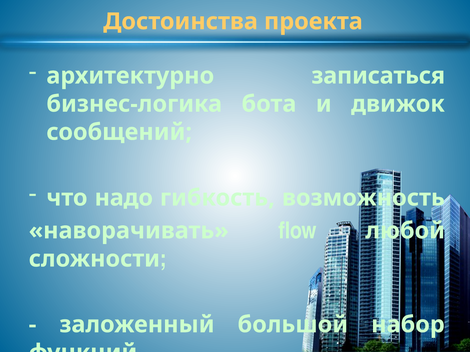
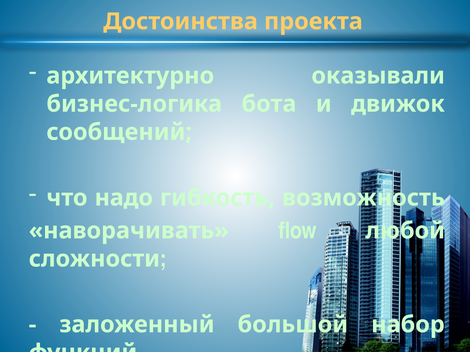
записаться: записаться -> оказывали (378, 76)
